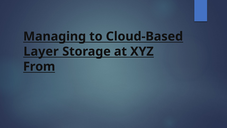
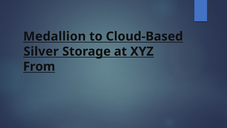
Managing: Managing -> Medallion (55, 36)
Layer: Layer -> Silver (41, 51)
